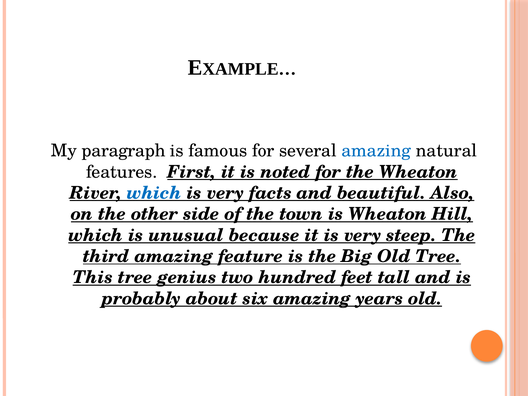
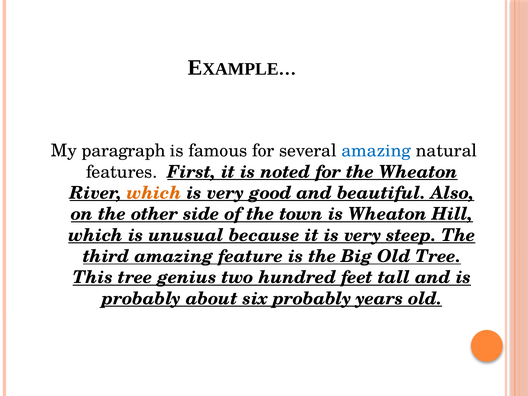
which colour: blue -> orange (154, 193)
facts: facts -> good (270, 193)
six amazing: amazing -> probably (312, 299)
